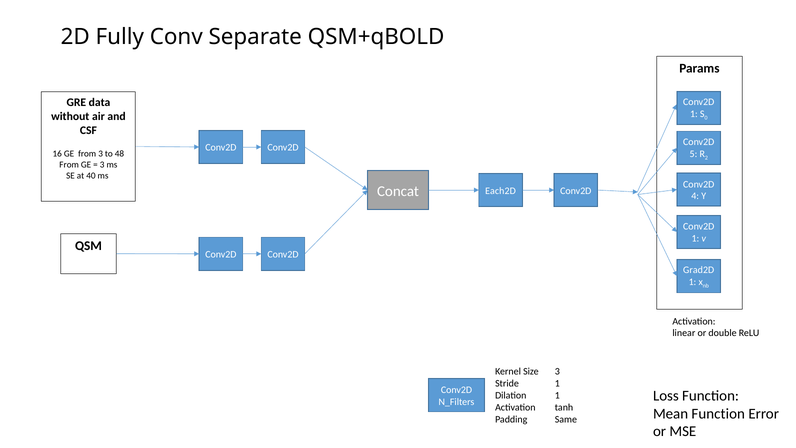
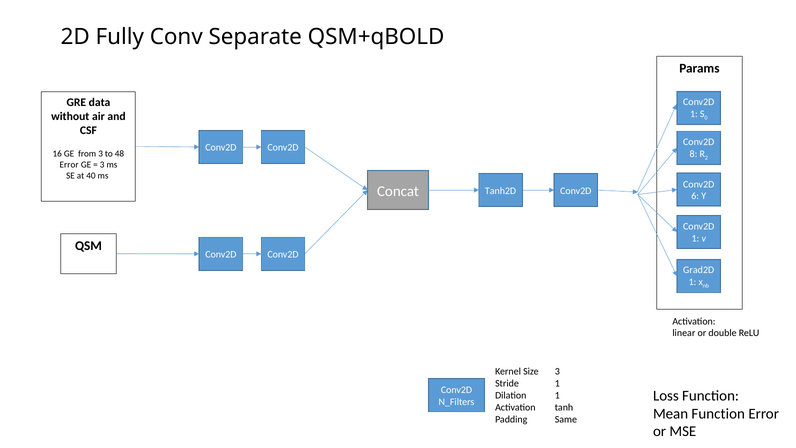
5: 5 -> 8 (693, 154)
From: From -> Error (69, 164)
Each2D: Each2D -> Tanh2D (501, 191)
4: 4 -> 6 (695, 196)
